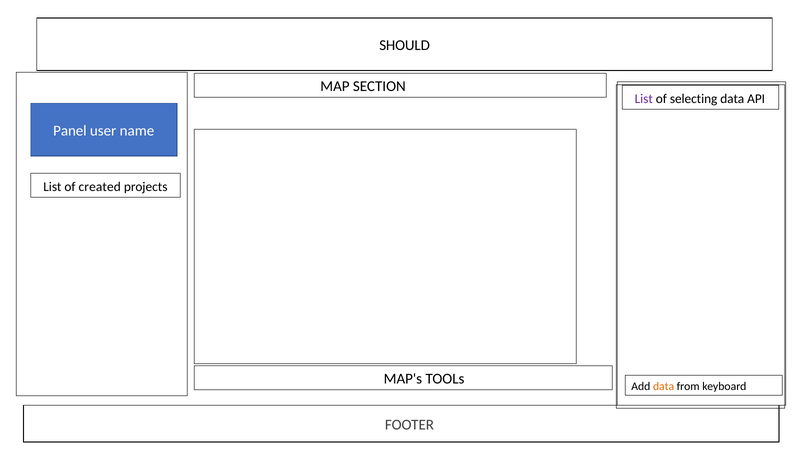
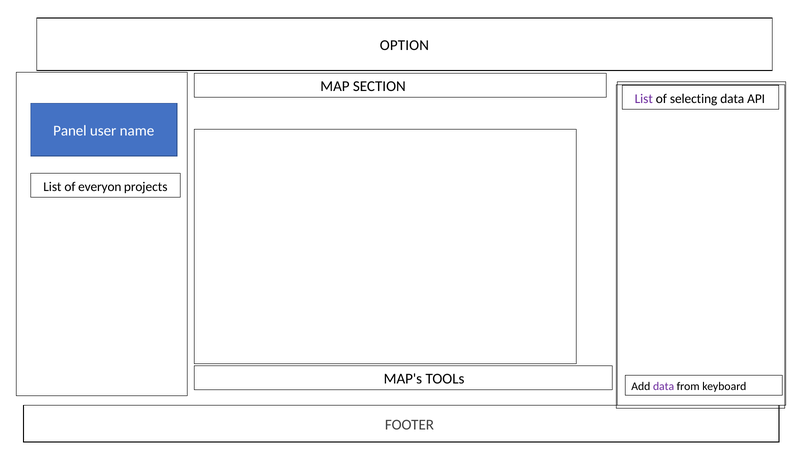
SHOULD: SHOULD -> OPTION (404, 45)
created: created -> everyon (100, 187)
data colour: orange -> purple (664, 387)
